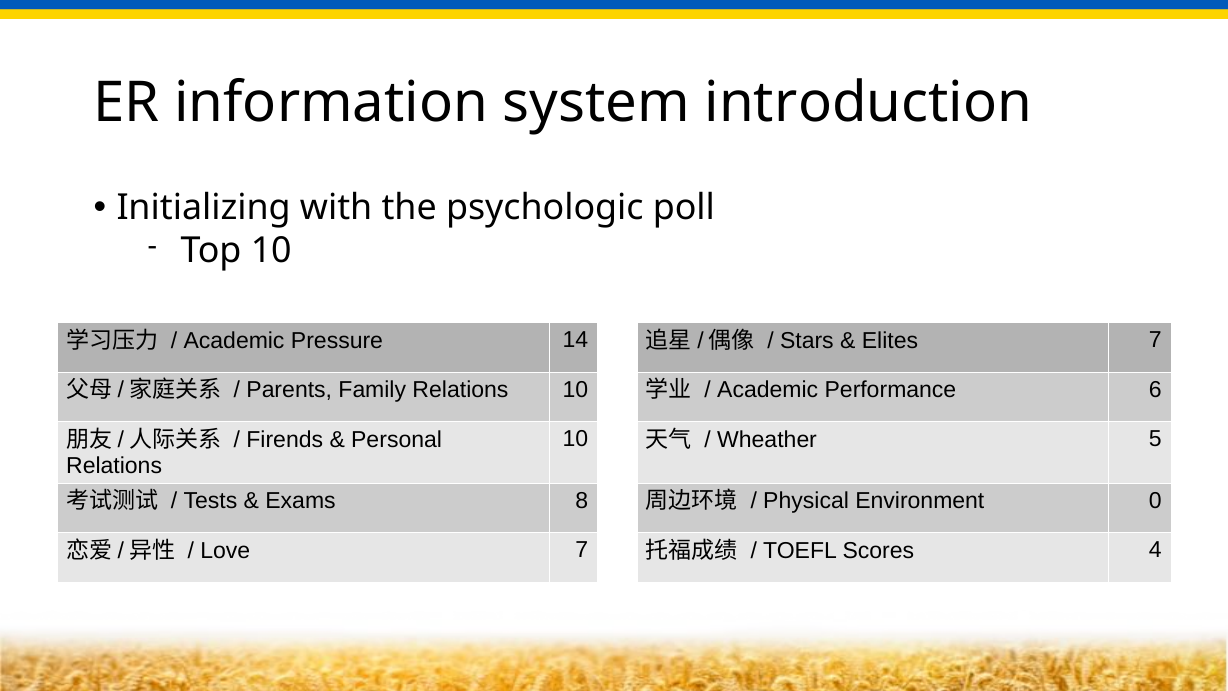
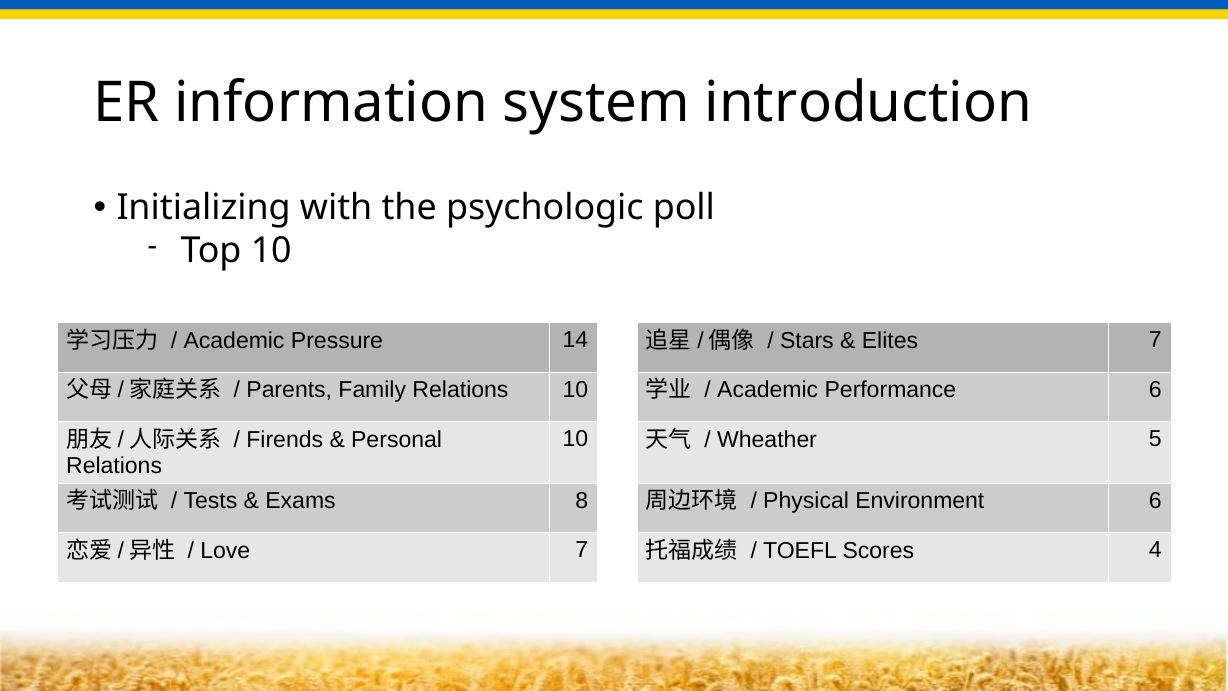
Environment 0: 0 -> 6 (1155, 501)
